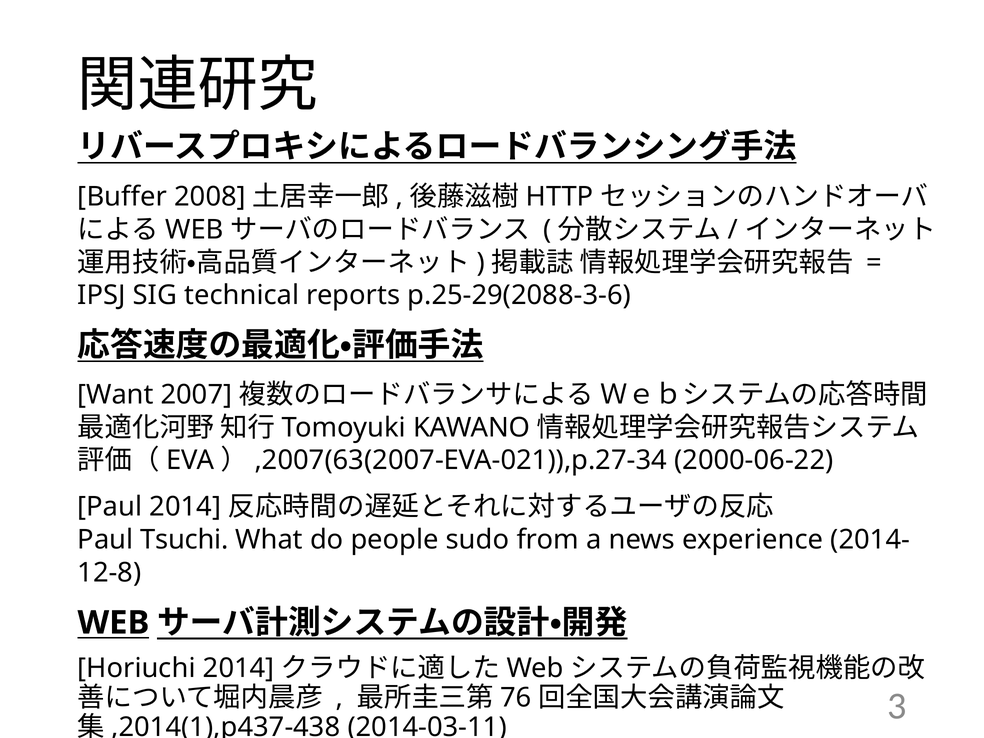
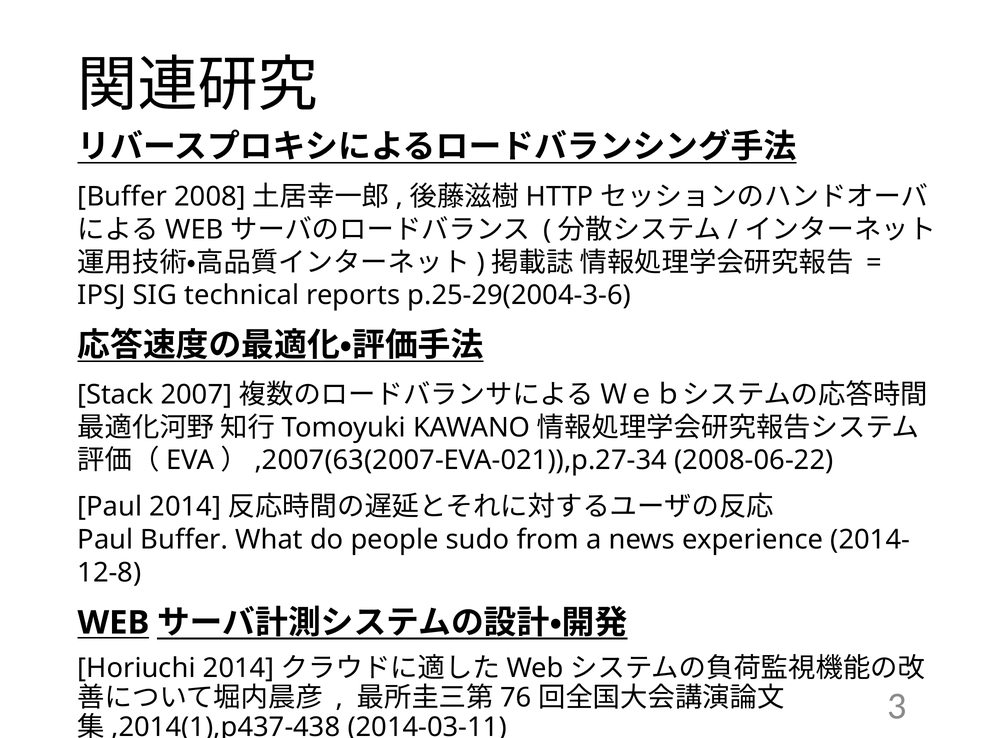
p.25-29(2088-3-6: p.25-29(2088-3-6 -> p.25-29(2004-3-6 (519, 295)
Want: Want -> Stack (116, 395)
2000-06-22: 2000-06-22 -> 2008-06-22 (754, 460)
Paul Tsuchi: Tsuchi -> Buffer (184, 540)
